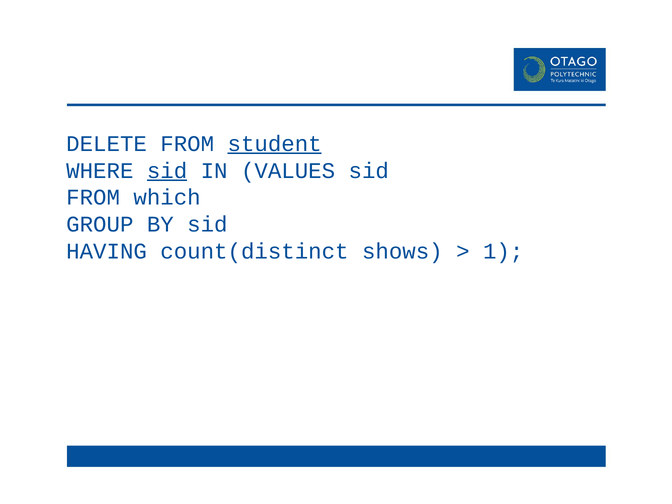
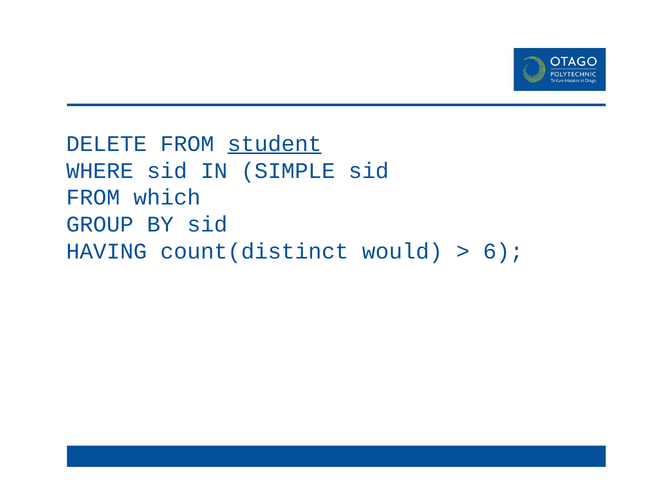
sid underline: present -> none (167, 171)
VALUES: VALUES -> SIMPLE (288, 171)
shows: shows -> would (402, 251)
1: 1 -> 6 (503, 251)
